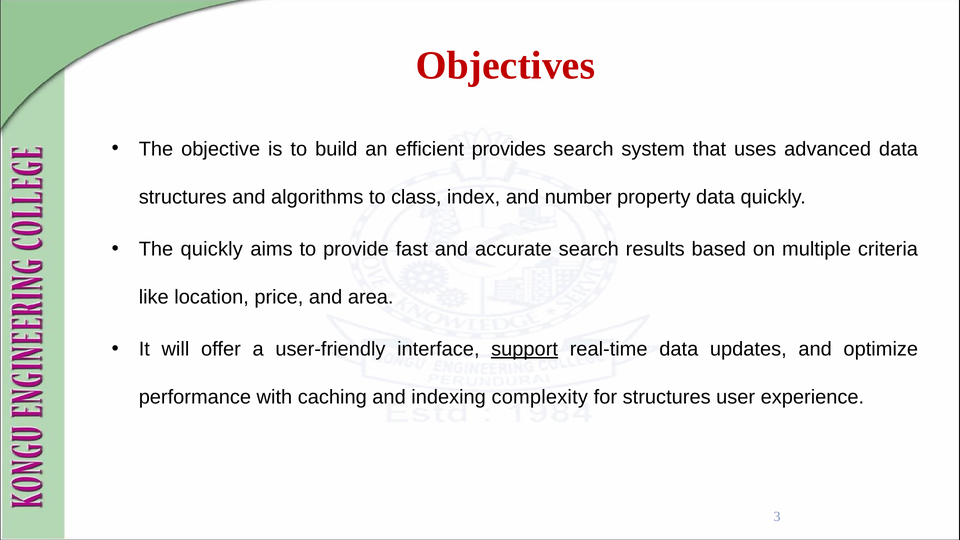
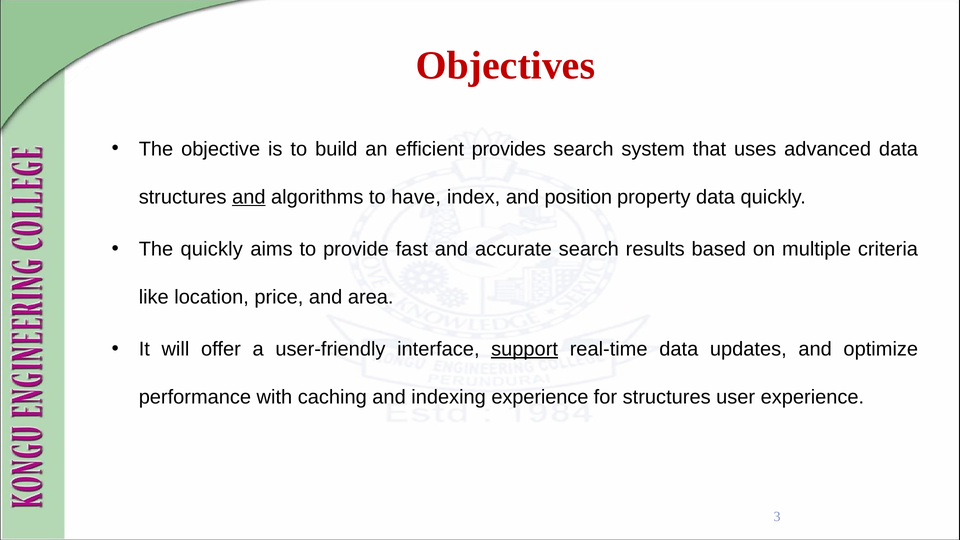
and underline: none -> present (249, 197)
class: class -> have (416, 197)
number: number -> position (578, 197)
indexing complexity: complexity -> experience (540, 397)
